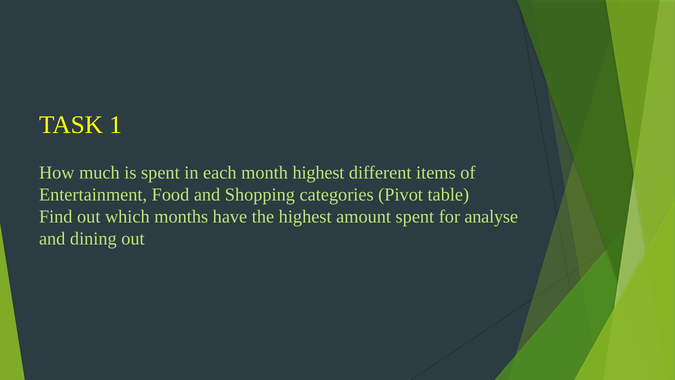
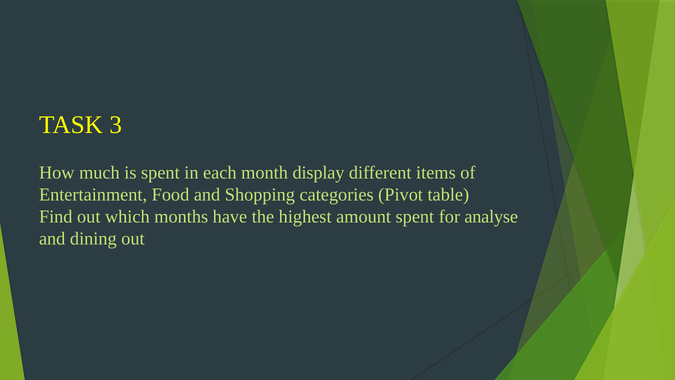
1: 1 -> 3 (116, 125)
month highest: highest -> display (318, 173)
